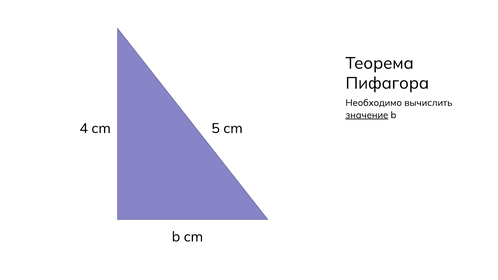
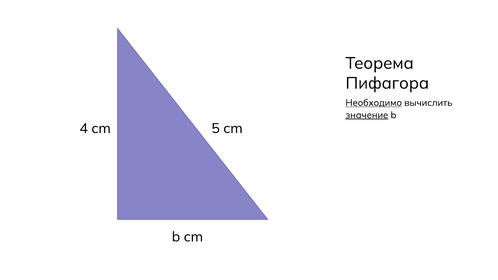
Необходимо underline: none -> present (374, 103)
